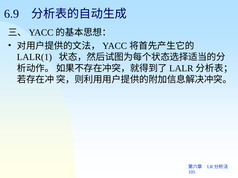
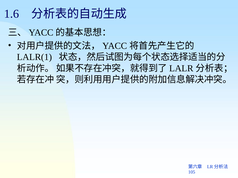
6.9: 6.9 -> 1.6 (12, 14)
